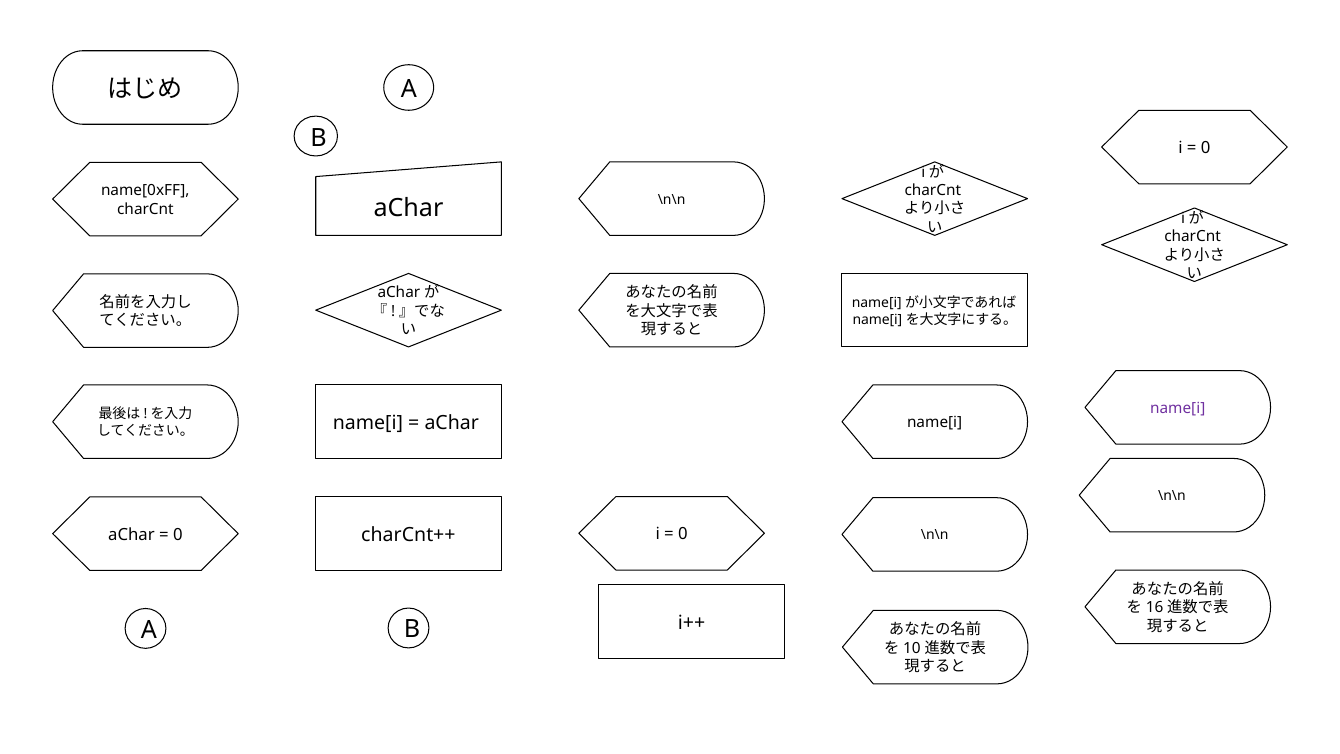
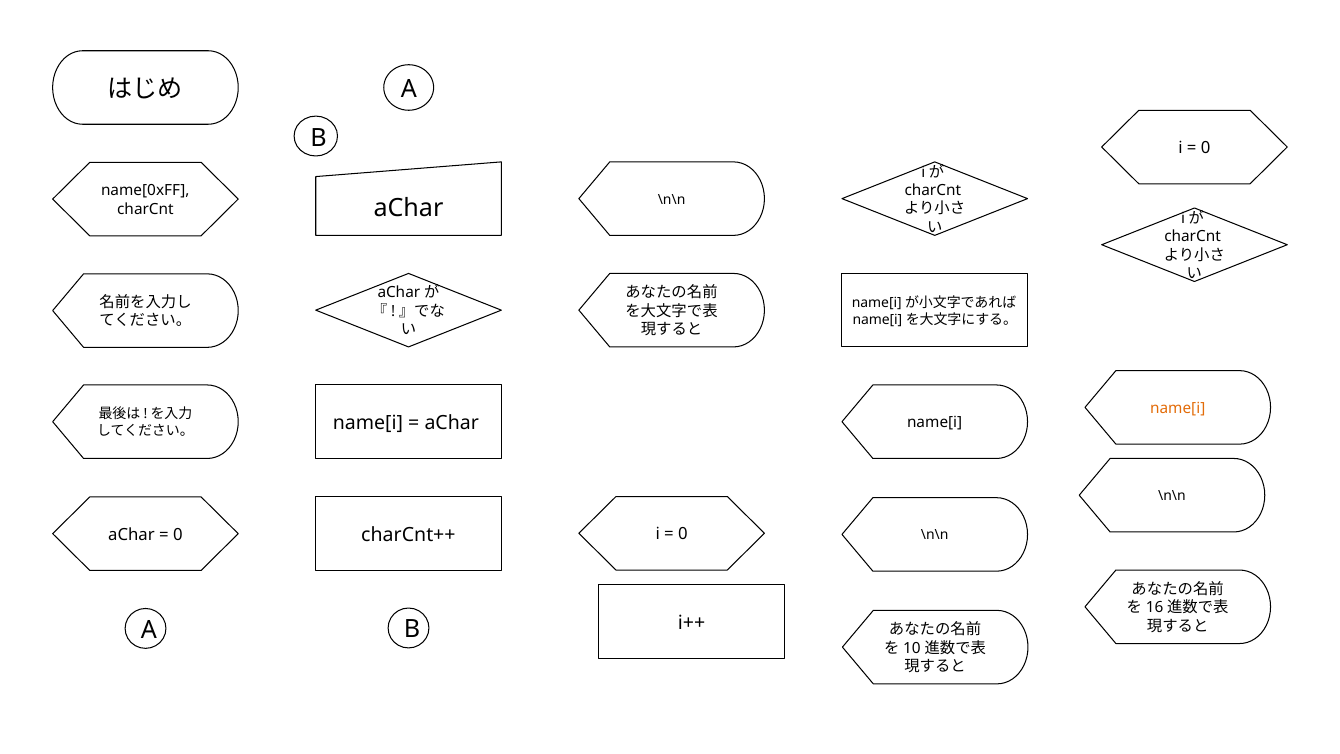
name[i colour: purple -> orange (1178, 408)
